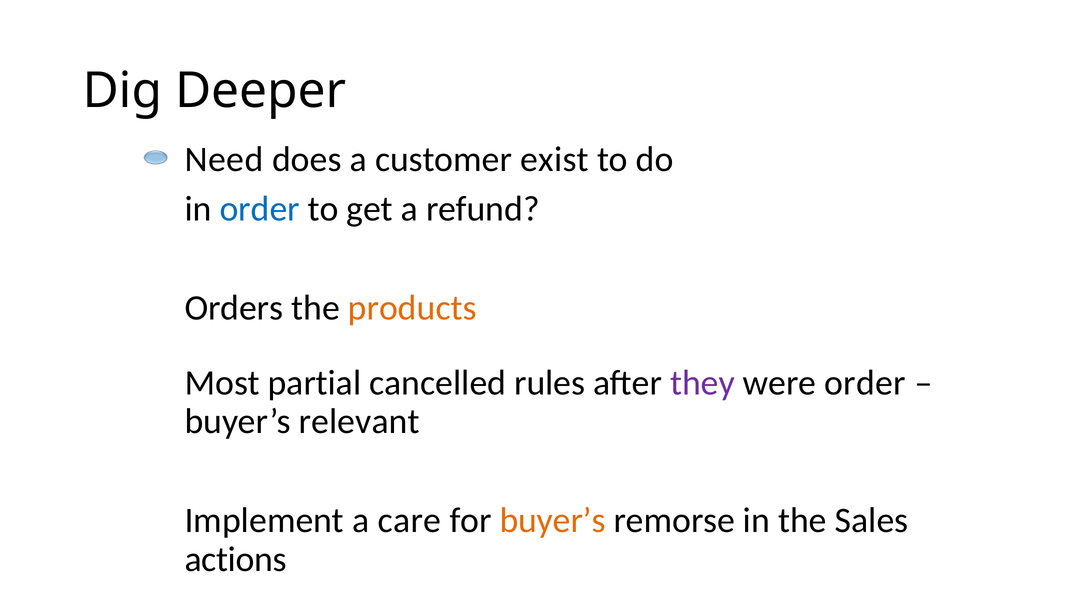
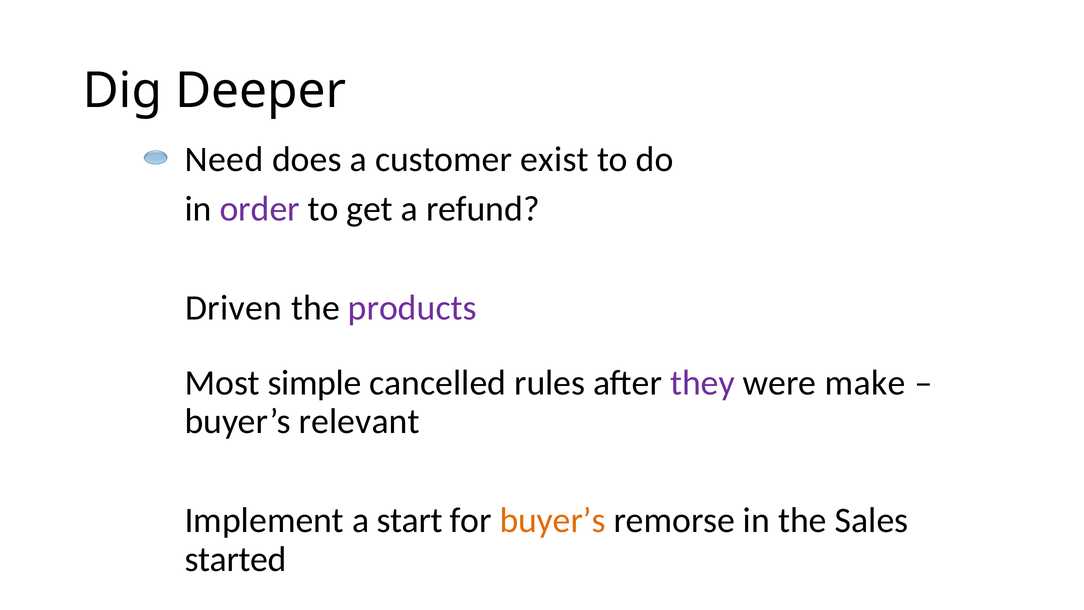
order colour: blue -> purple (260, 209)
Orders: Orders -> Driven (234, 308)
products colour: orange -> purple (412, 308)
partial: partial -> simple (315, 383)
were order: order -> make (865, 383)
care: care -> start (410, 520)
actions: actions -> started (236, 559)
